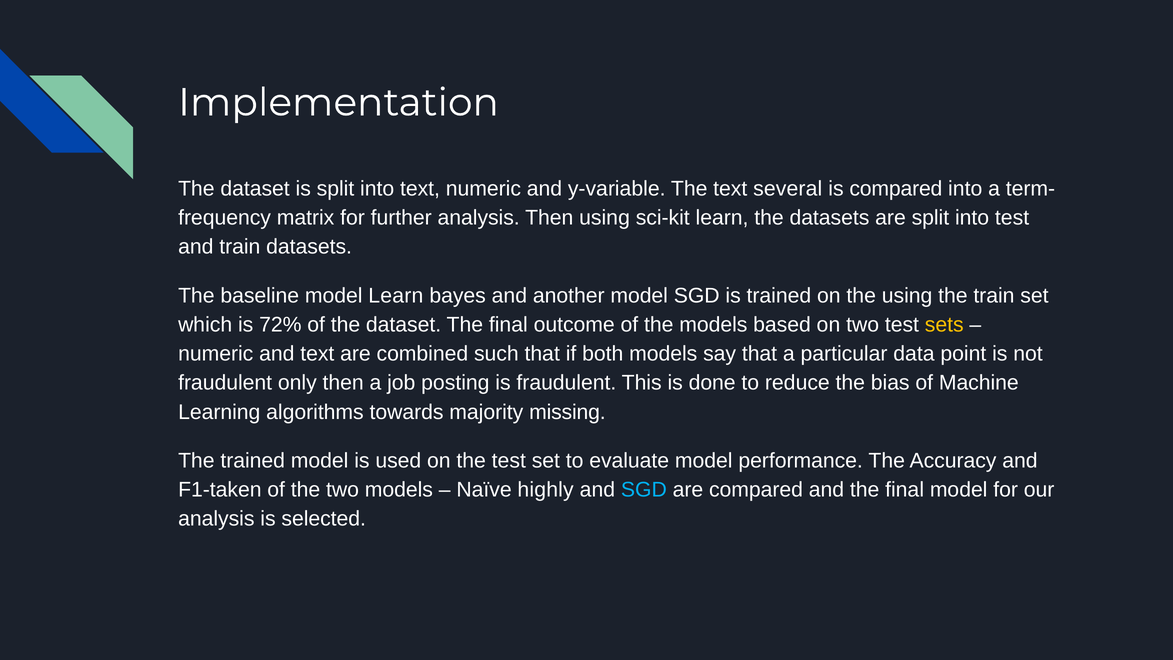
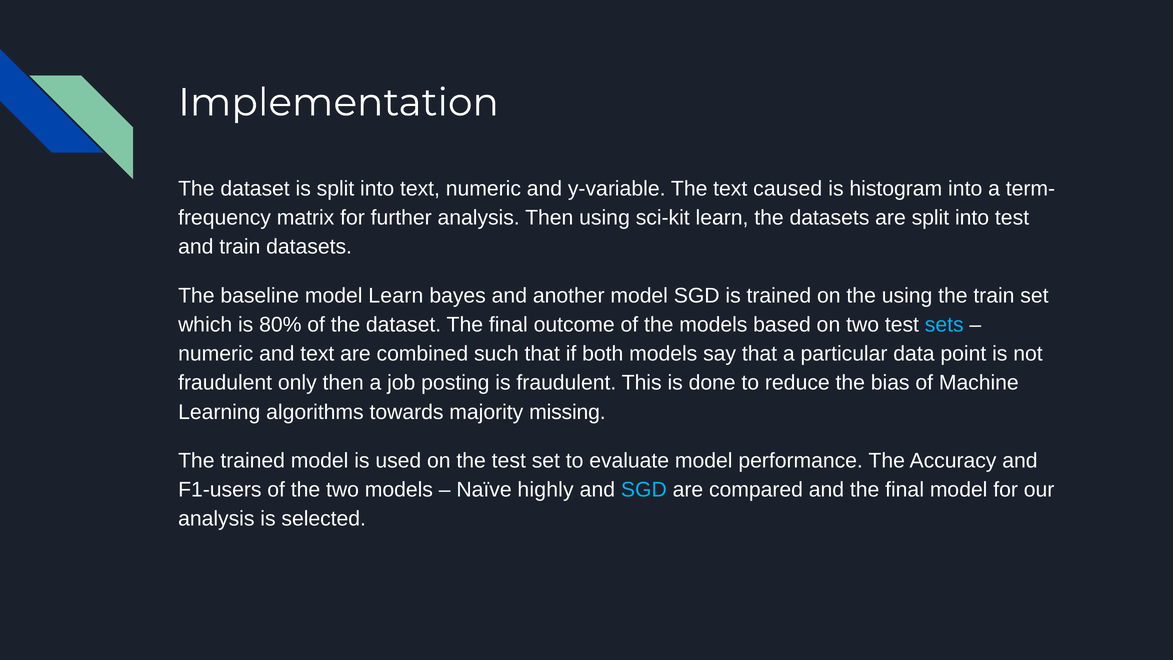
several: several -> caused (788, 189)
is compared: compared -> histogram (896, 189)
72%: 72% -> 80% (280, 325)
sets colour: yellow -> light blue (944, 325)
F1-taken: F1-taken -> F1-users (220, 490)
